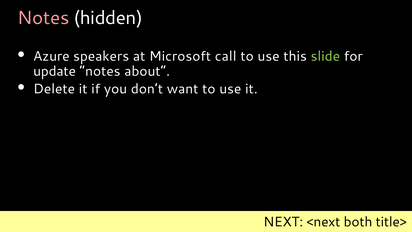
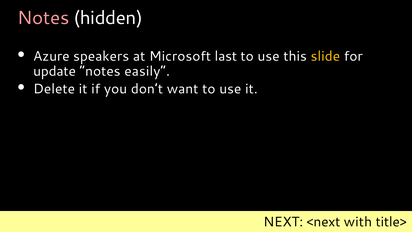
call: call -> last (226, 56)
slide colour: light green -> yellow (325, 56)
about: about -> easily (147, 71)
both: both -> with (358, 222)
